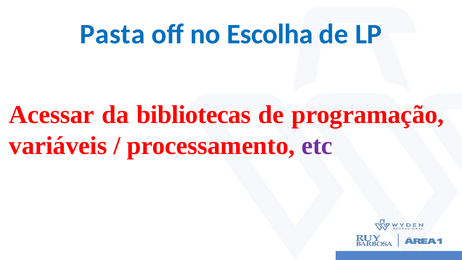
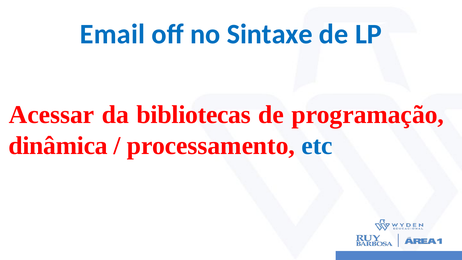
Pasta: Pasta -> Email (113, 34)
Escolha: Escolha -> Sintaxe (270, 34)
variáveis: variáveis -> dinâmica (58, 146)
etc colour: purple -> blue (317, 146)
